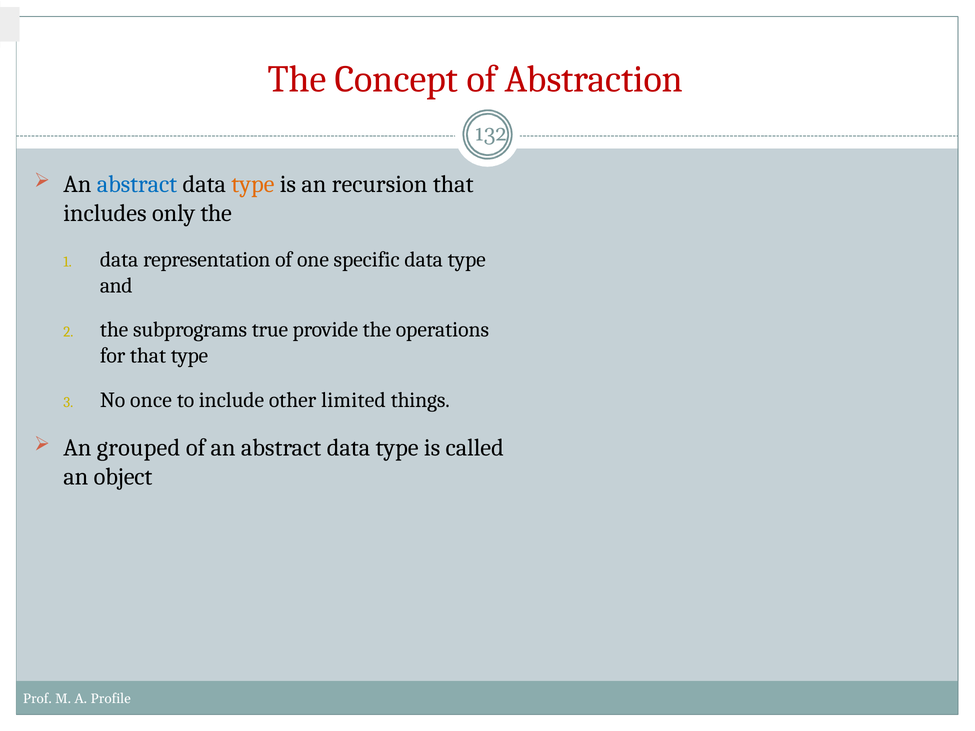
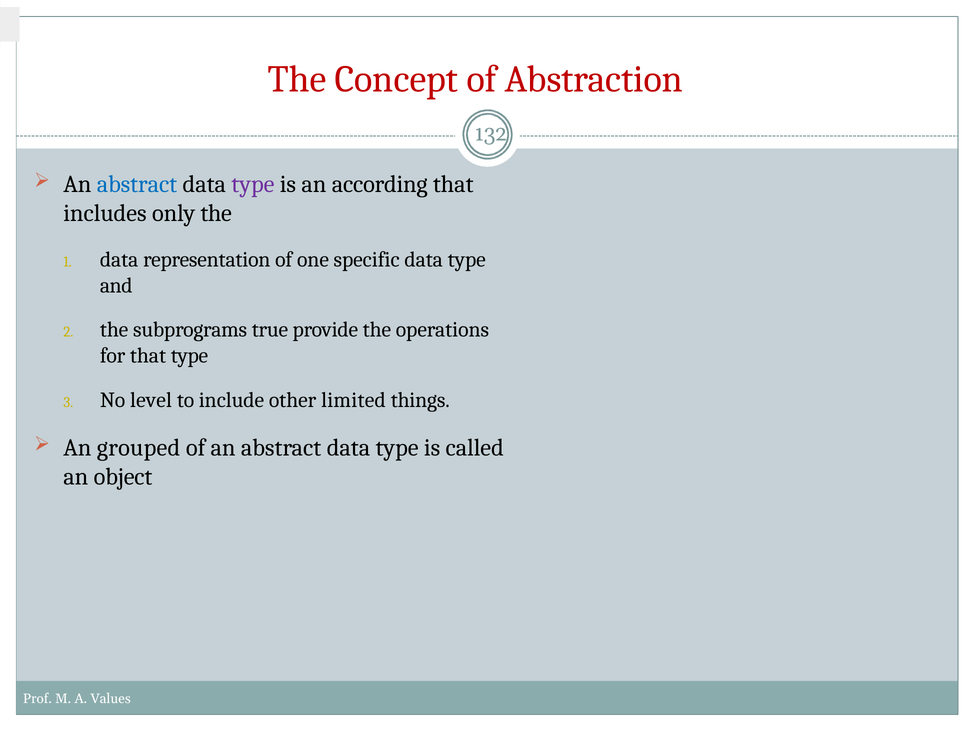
type colour: orange -> purple (253, 184)
recursion: recursion -> according (380, 184)
once: once -> level (151, 400)
Profile: Profile -> Values (111, 699)
